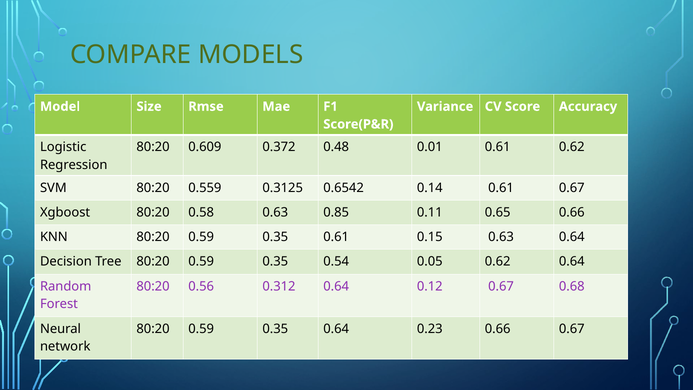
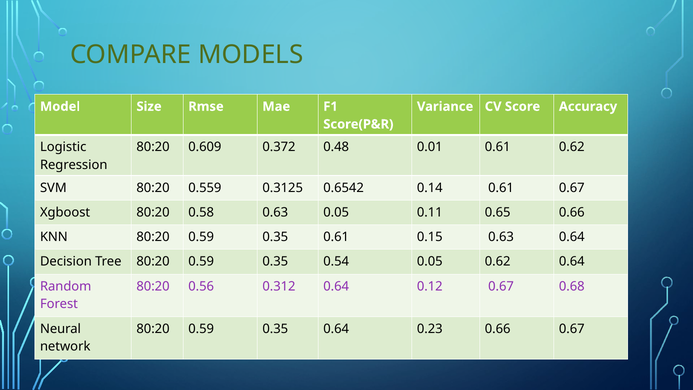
0.63 0.85: 0.85 -> 0.05 (336, 212)
